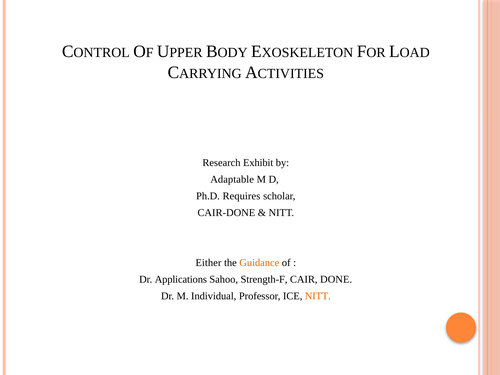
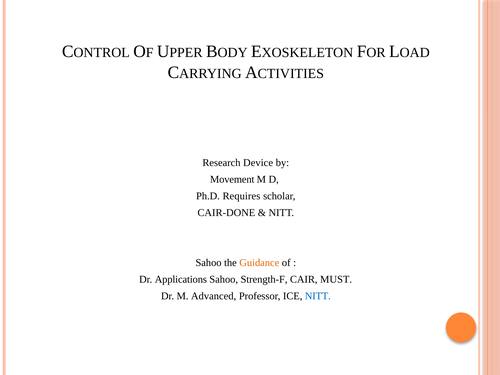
Exhibit: Exhibit -> Device (258, 163)
Adaptable: Adaptable -> Movement (232, 179)
Either: Either -> Sahoo (209, 263)
DONE: DONE -> MUST (336, 280)
Individual: Individual -> Advanced (214, 296)
NITT colour: orange -> blue (318, 296)
